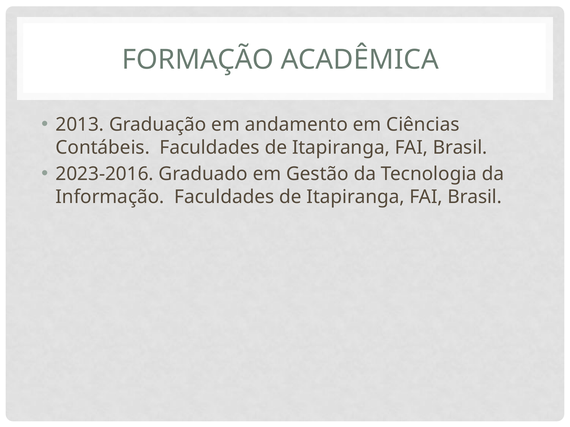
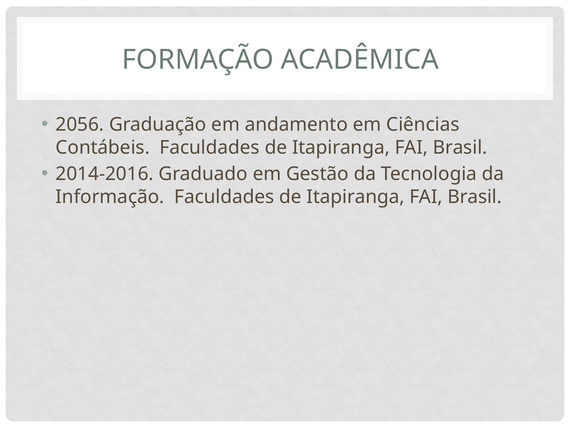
2013: 2013 -> 2056 (80, 125)
2023-2016: 2023-2016 -> 2014-2016 (105, 174)
